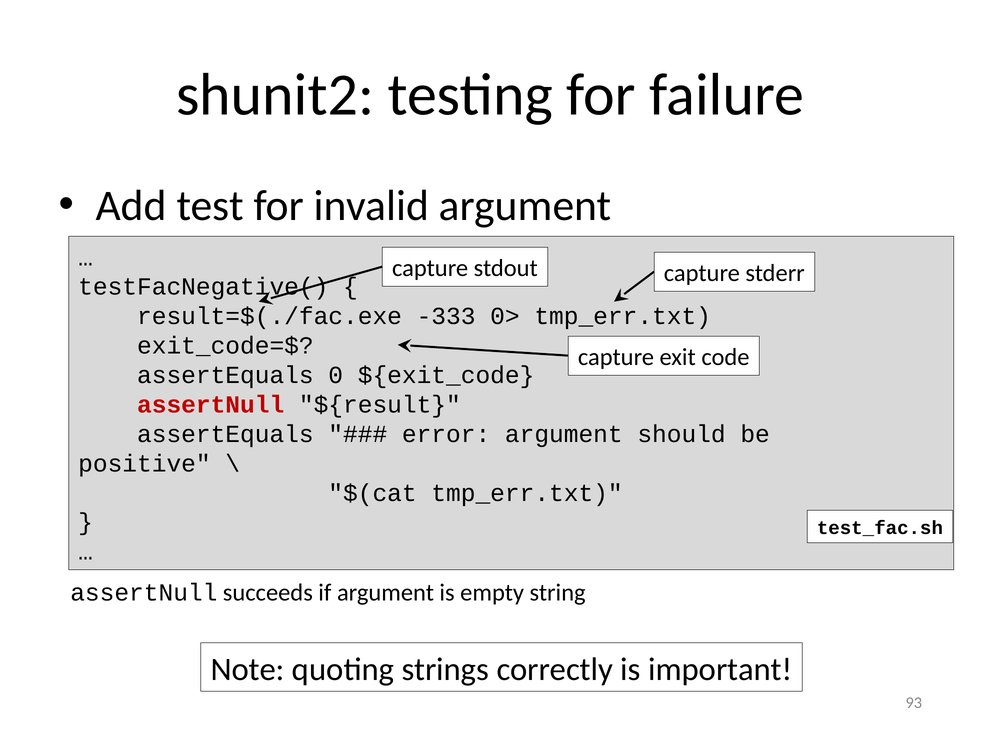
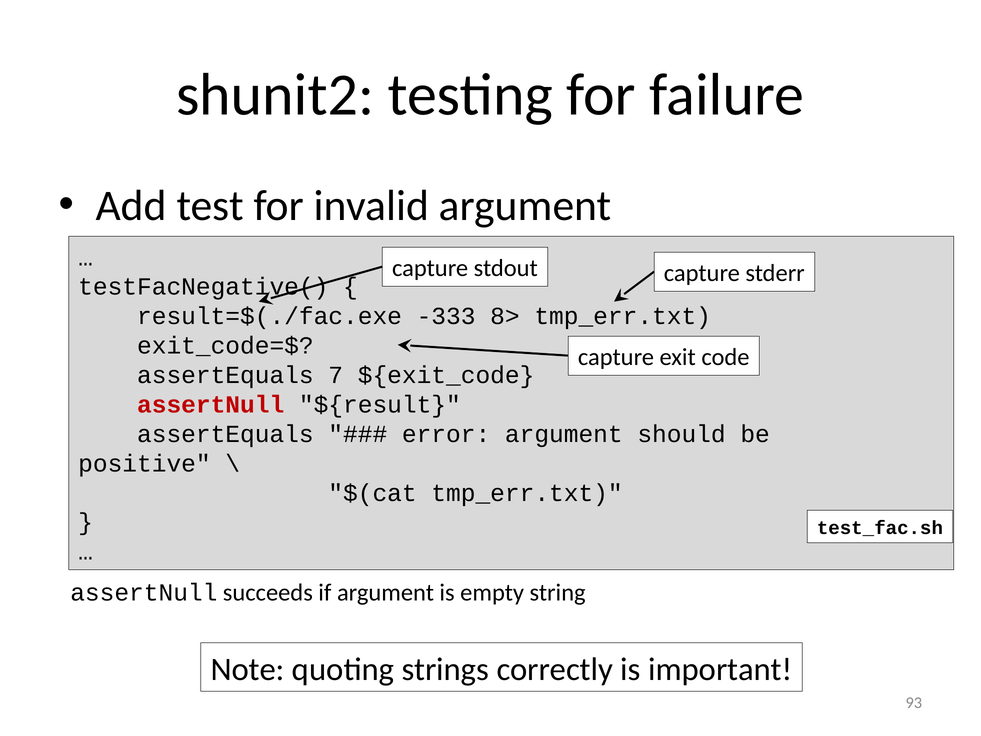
0>: 0> -> 8> (505, 316)
0: 0 -> 7 (336, 375)
